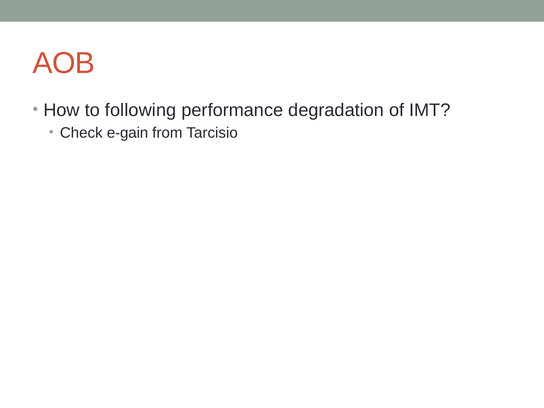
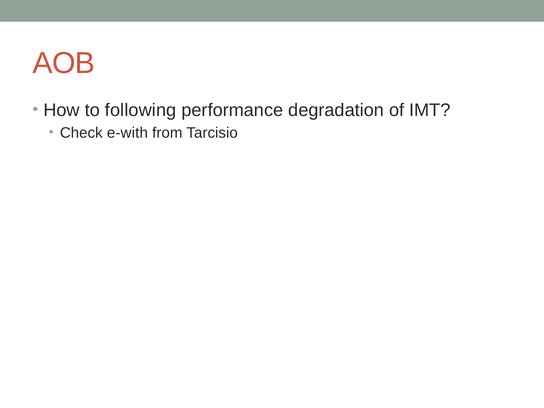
e-gain: e-gain -> e-with (127, 133)
